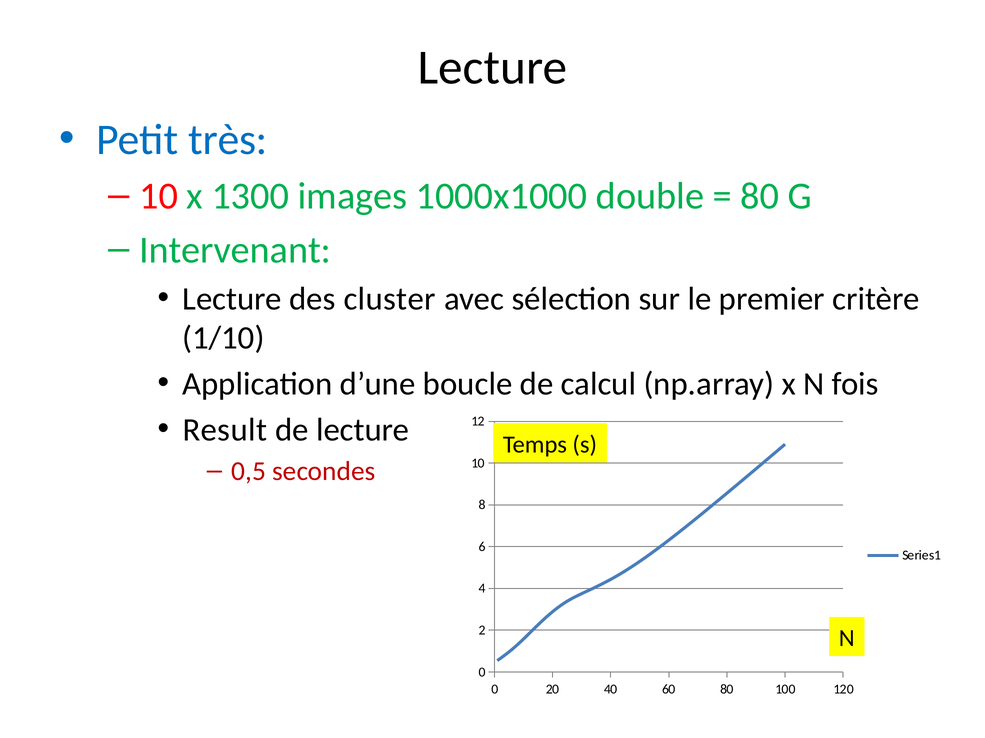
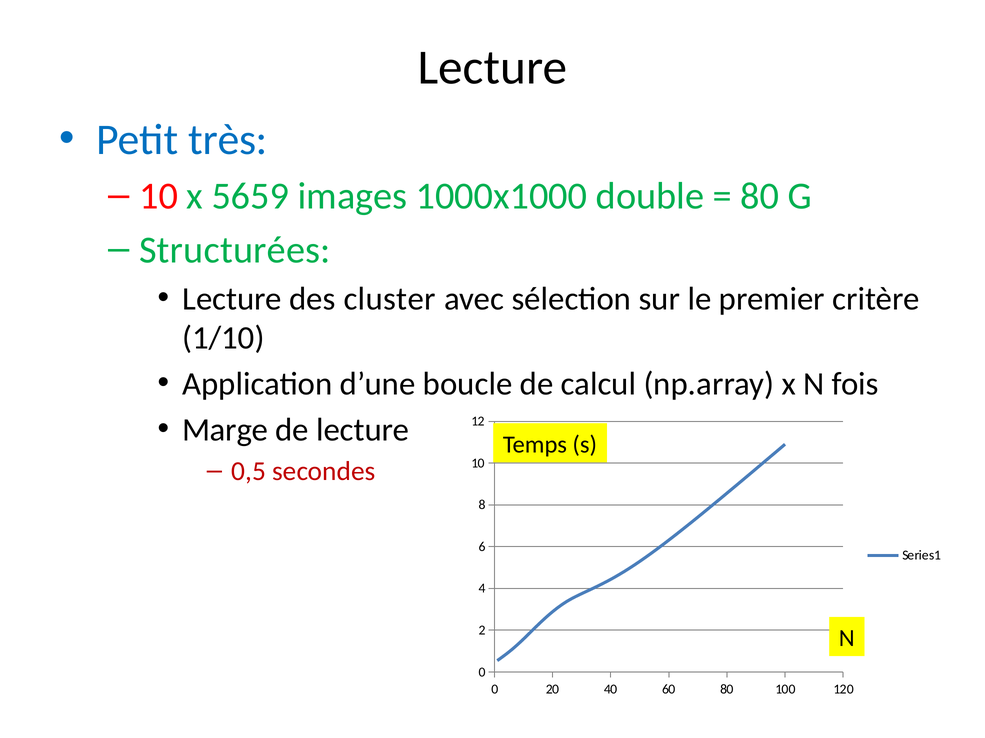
1300: 1300 -> 5659 (250, 196)
Intervenant: Intervenant -> Structurées (235, 250)
Result: Result -> Marge (225, 430)
